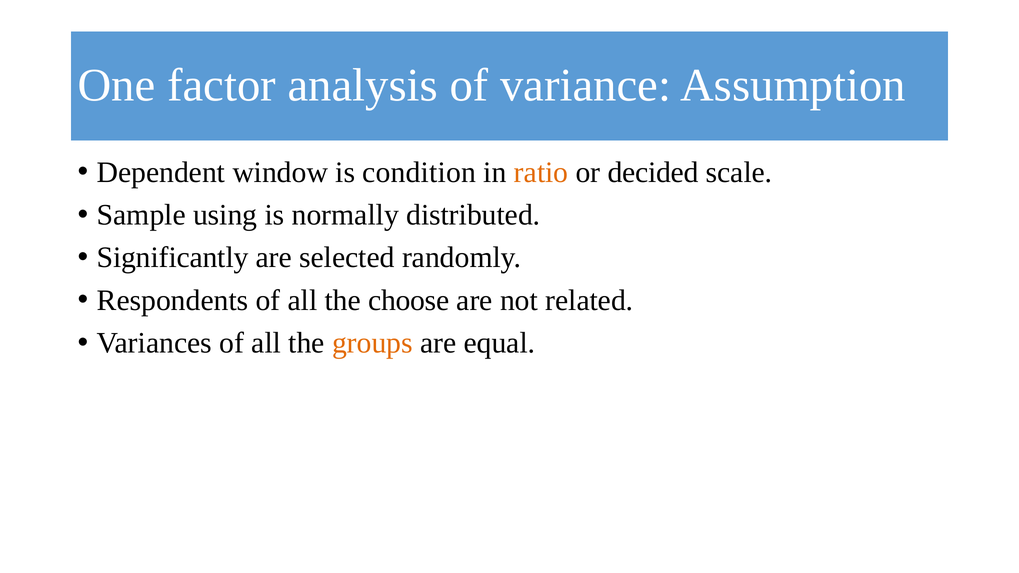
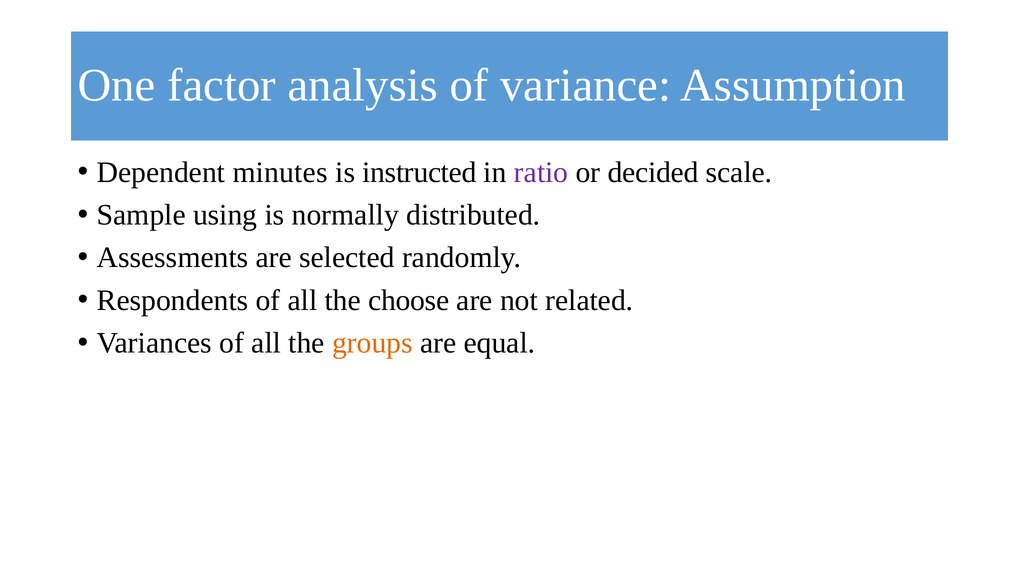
window: window -> minutes (280, 172)
condition: condition -> instructed (419, 172)
ratio colour: orange -> purple (541, 172)
Significantly: Significantly -> Assessments (173, 258)
